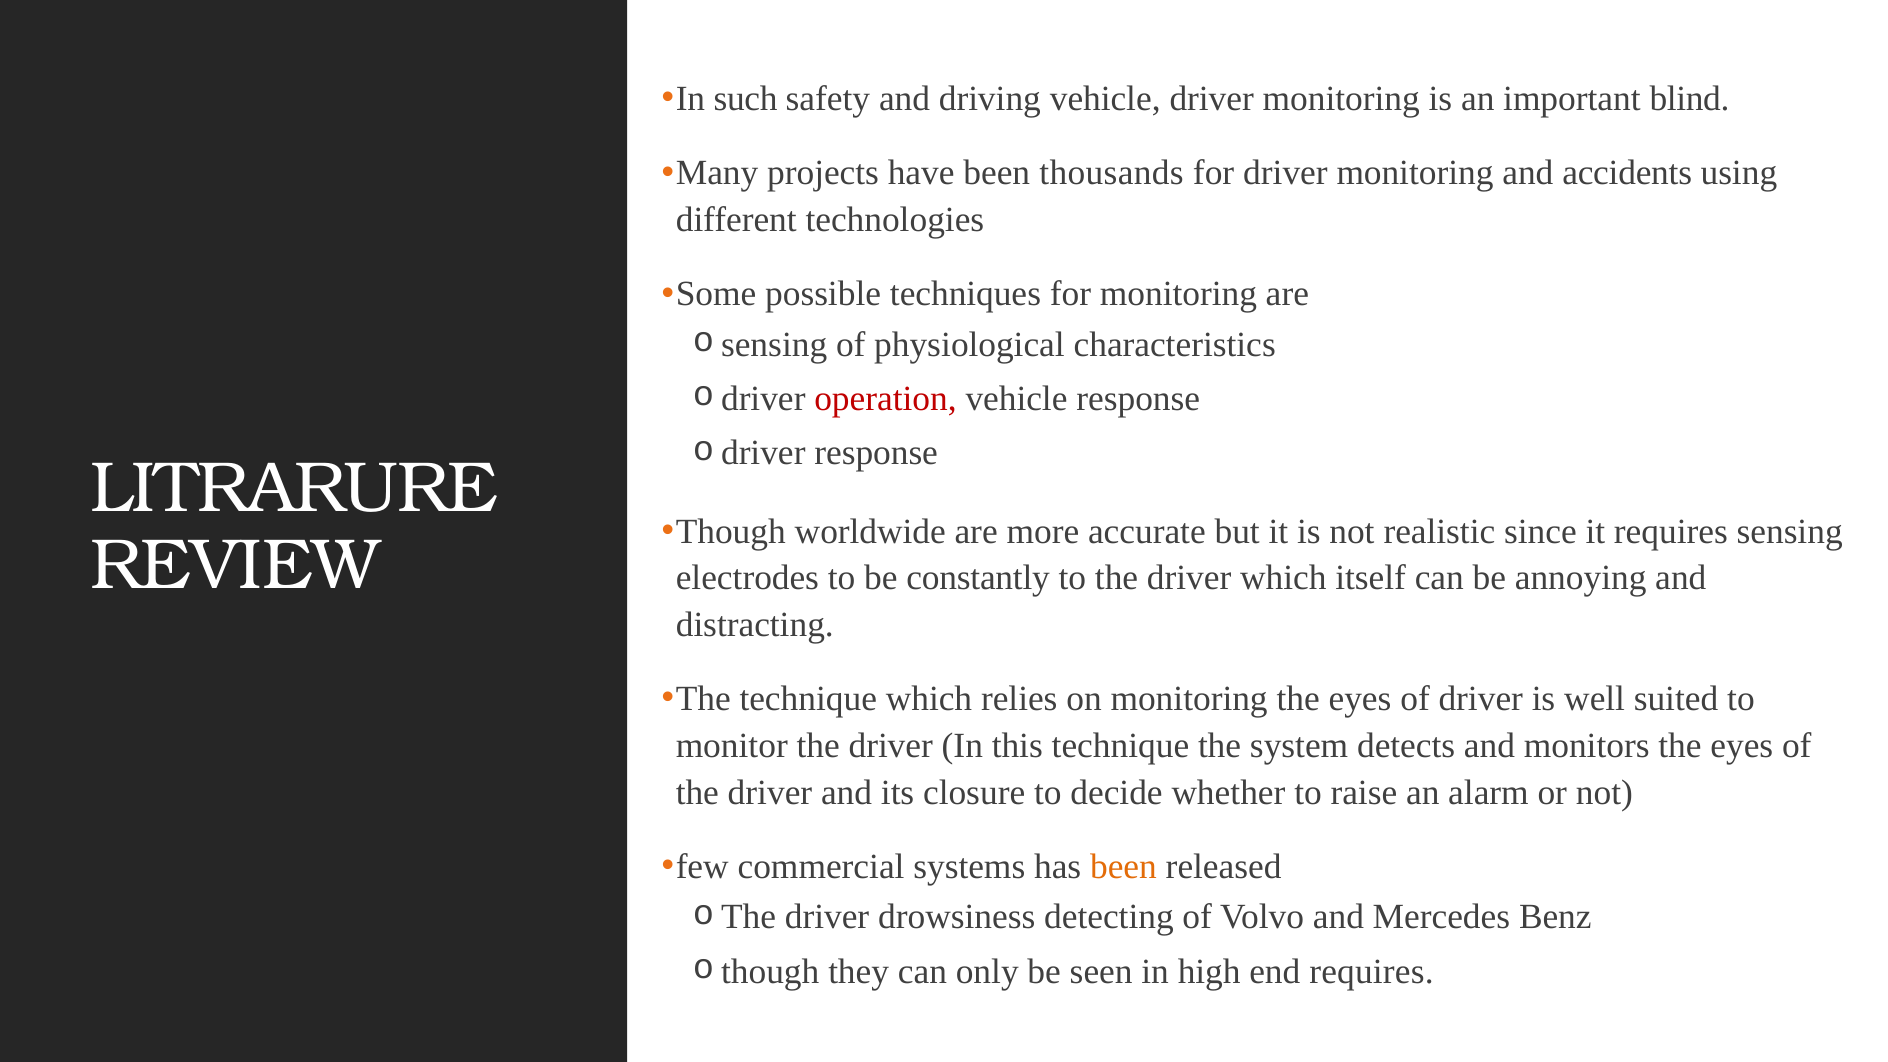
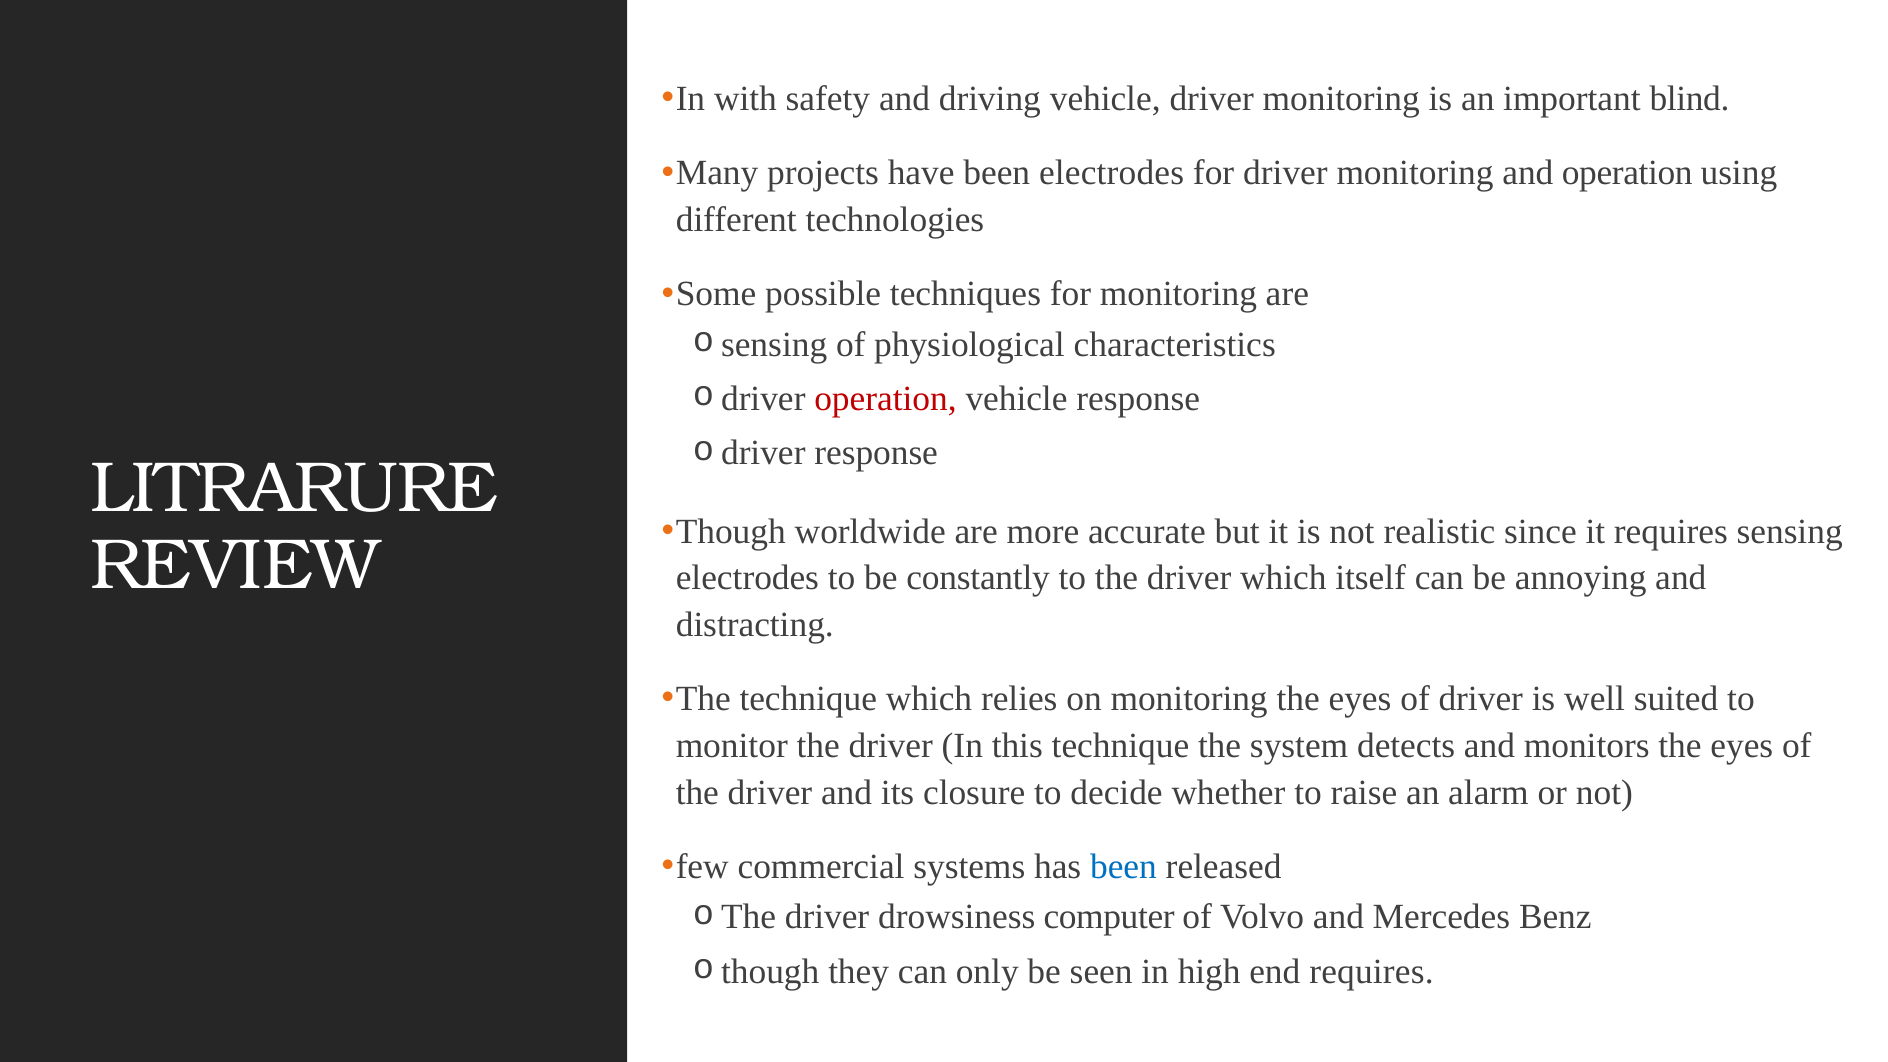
such: such -> with (745, 99)
been thousands: thousands -> electrodes (1112, 173)
and accidents: accidents -> operation (1627, 173)
been colour: orange -> blue (1123, 867)
detecting: detecting -> computer (1109, 917)
